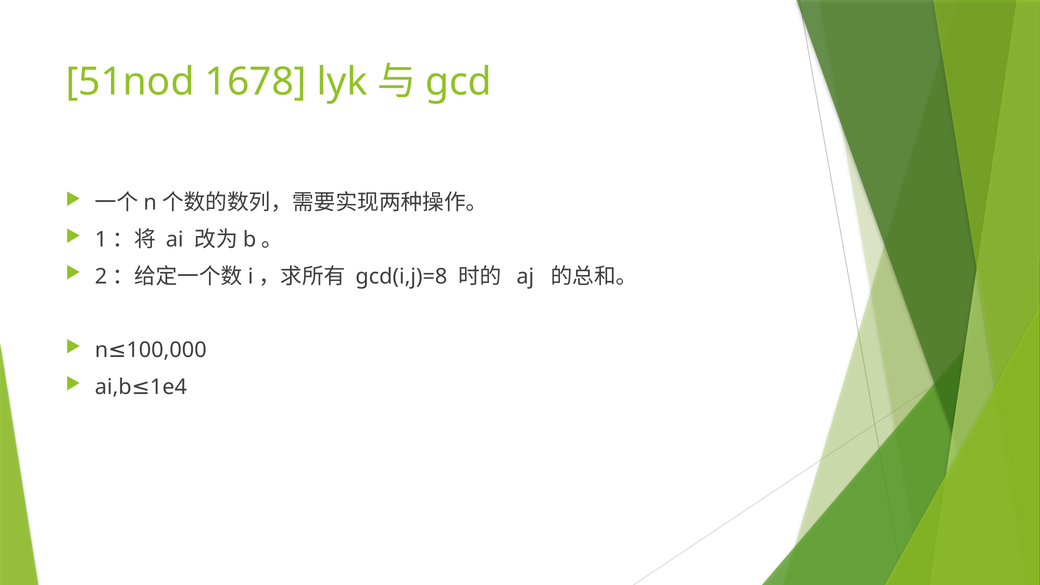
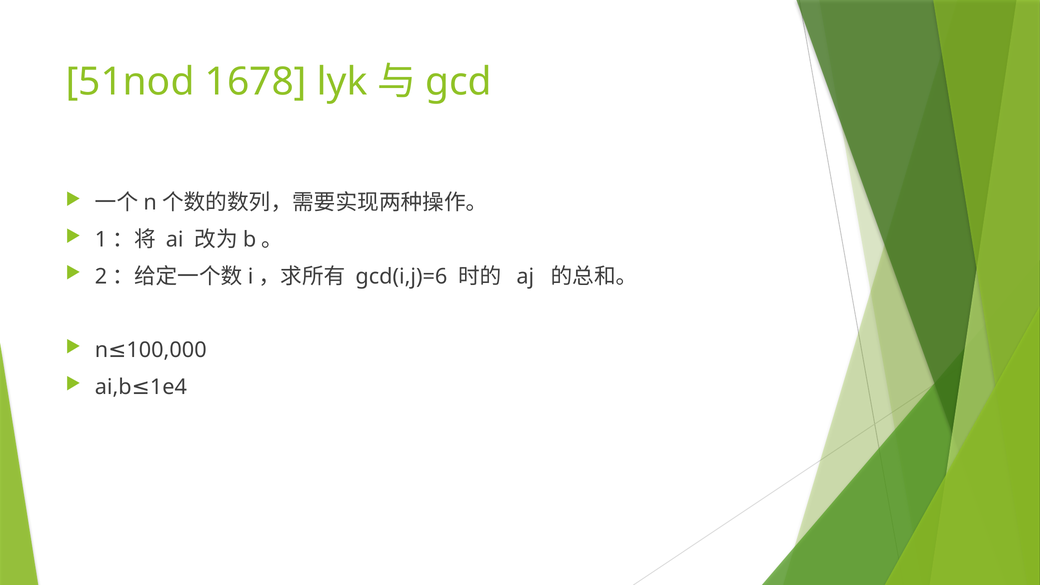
gcd(i,j)=8: gcd(i,j)=8 -> gcd(i,j)=6 (401, 276)
